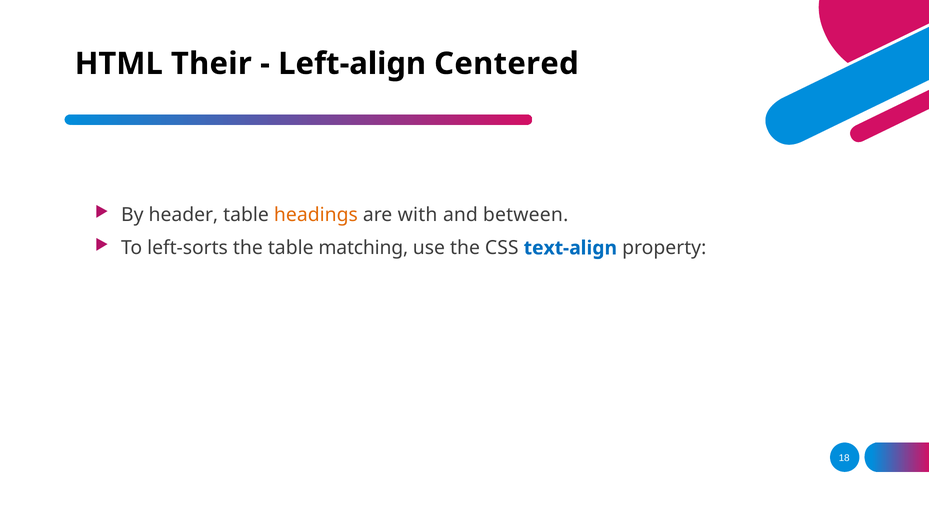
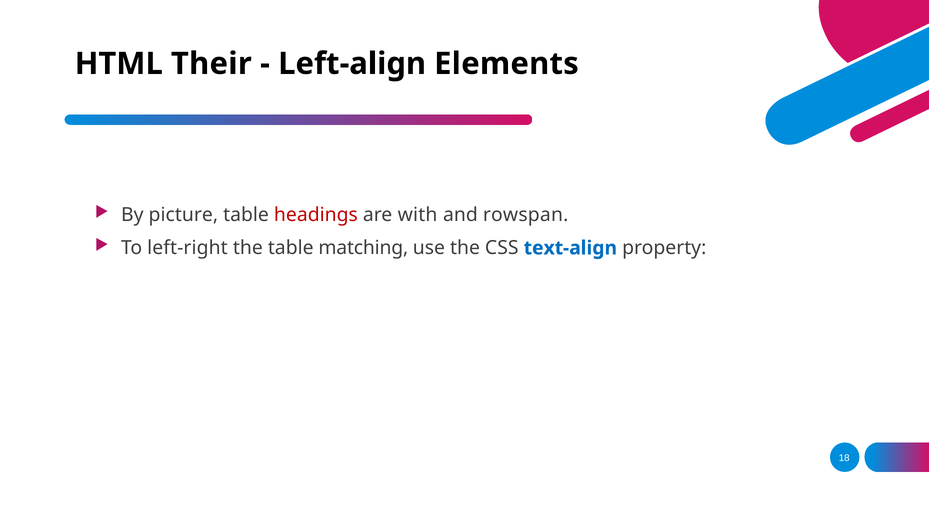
Centered: Centered -> Elements (506, 64)
header: header -> picture (183, 215)
headings colour: orange -> red (316, 215)
between: between -> rowspan (526, 215)
left-sorts: left-sorts -> left-right (187, 248)
